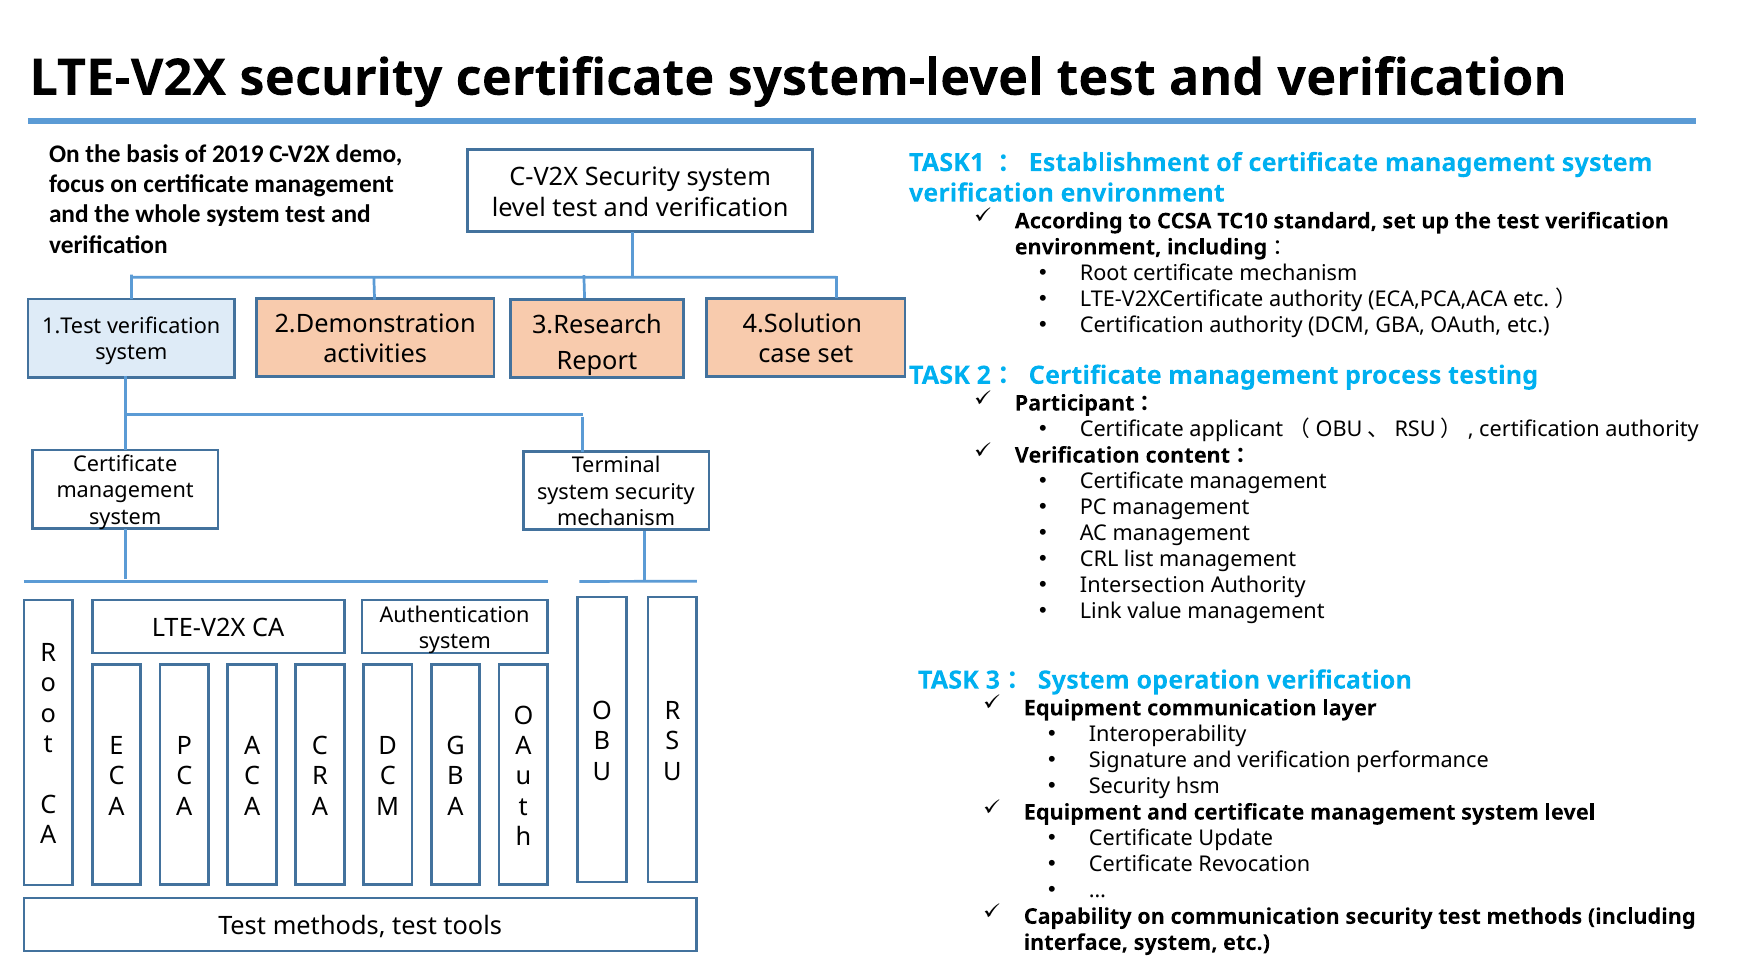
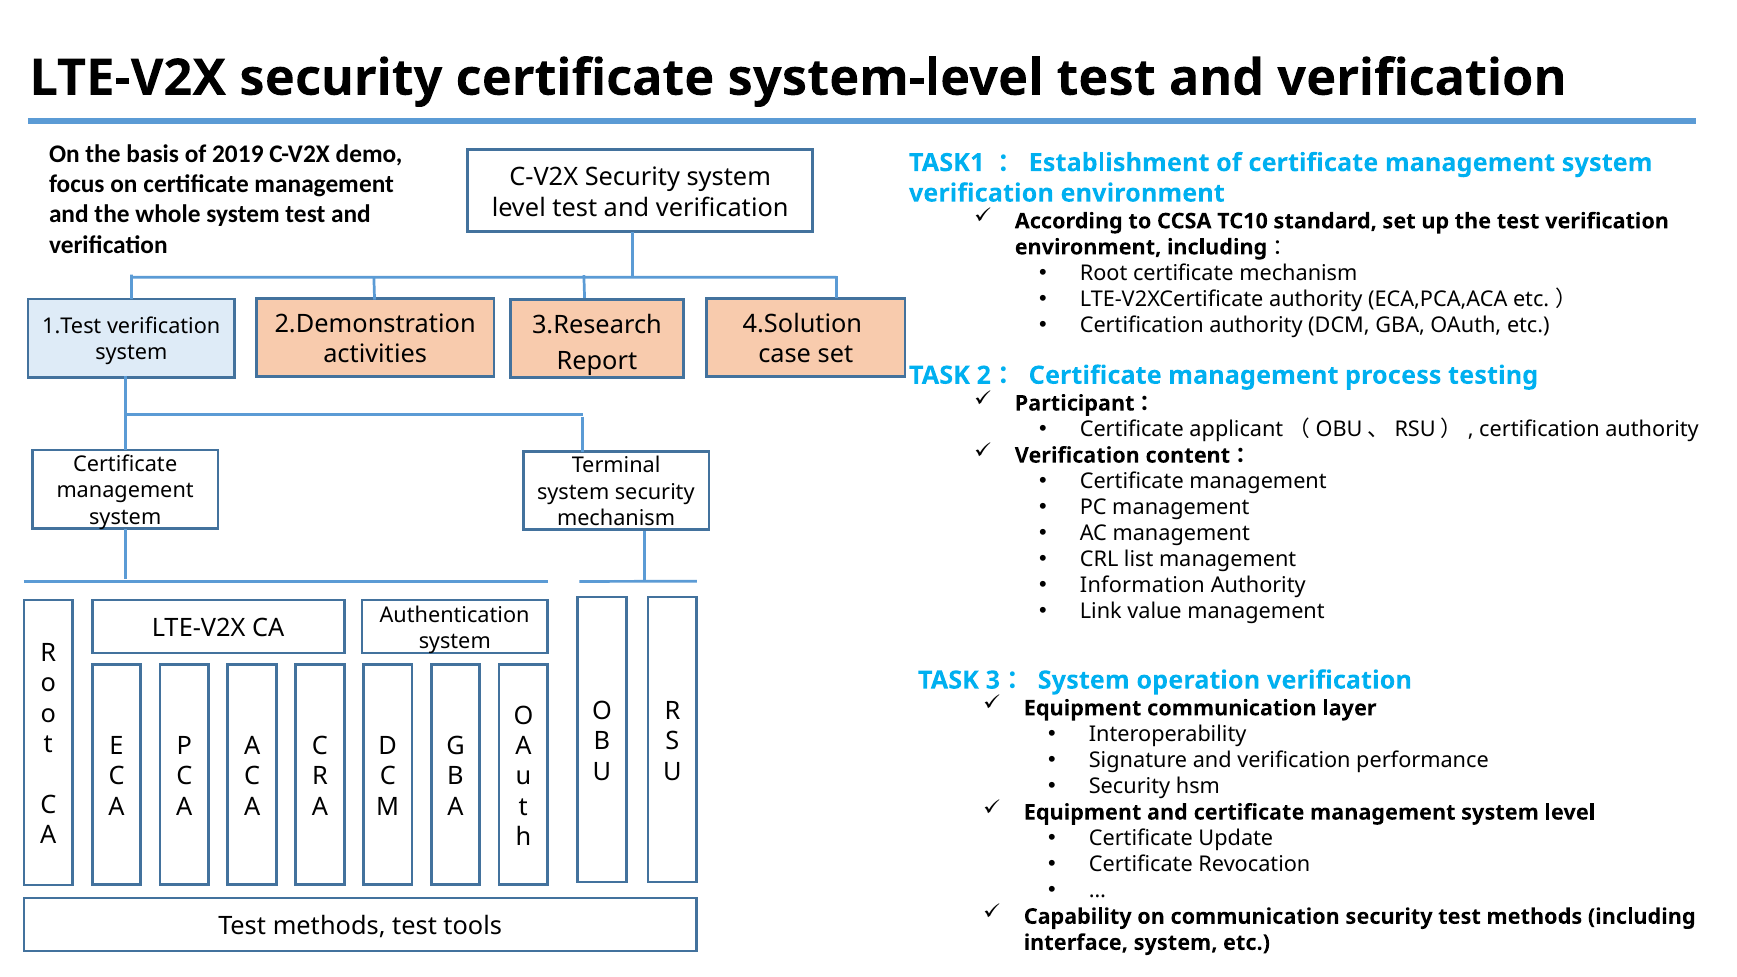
Intersection: Intersection -> Information (1142, 586)
